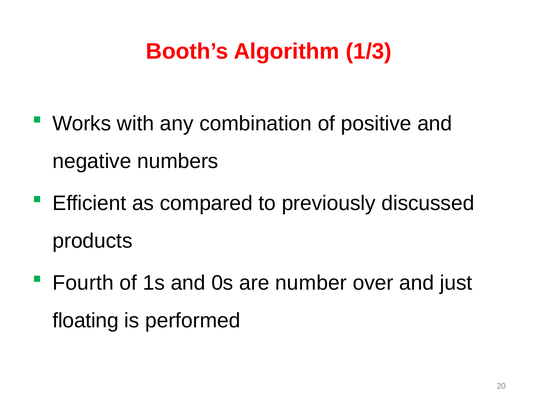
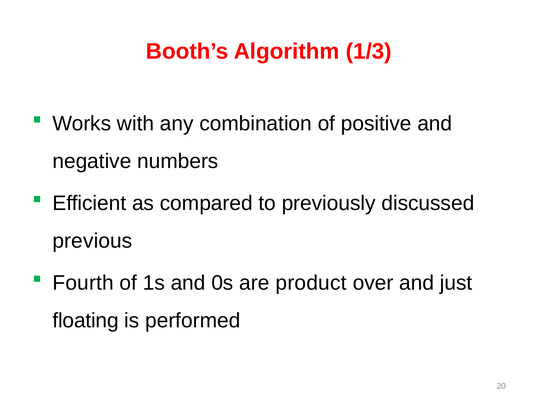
products: products -> previous (92, 241)
number: number -> product (311, 283)
